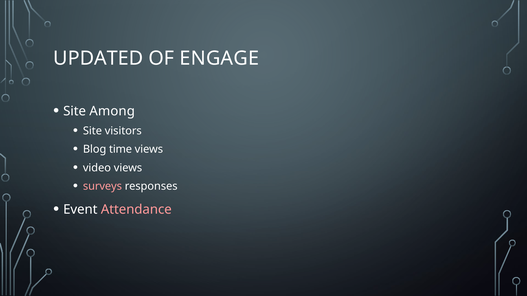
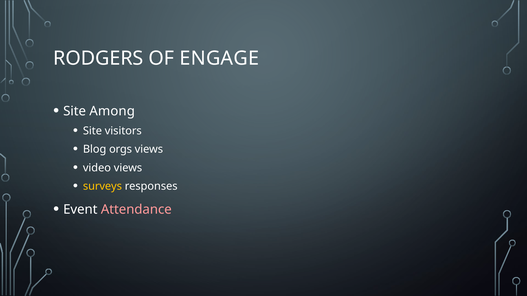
UPDATED: UPDATED -> RODGERS (98, 59)
time: time -> orgs (121, 149)
surveys colour: pink -> yellow (102, 187)
